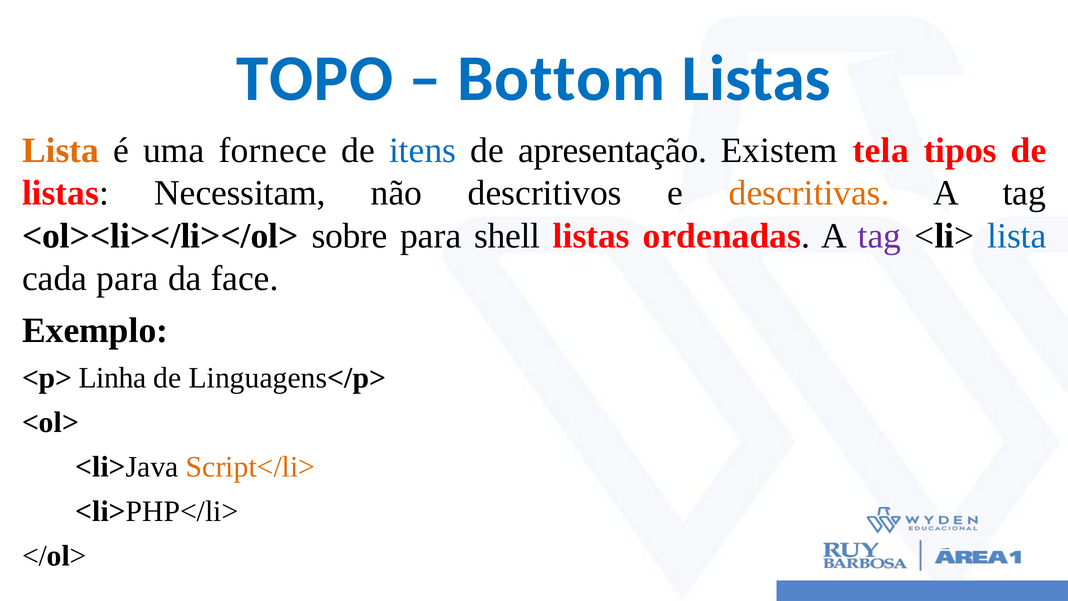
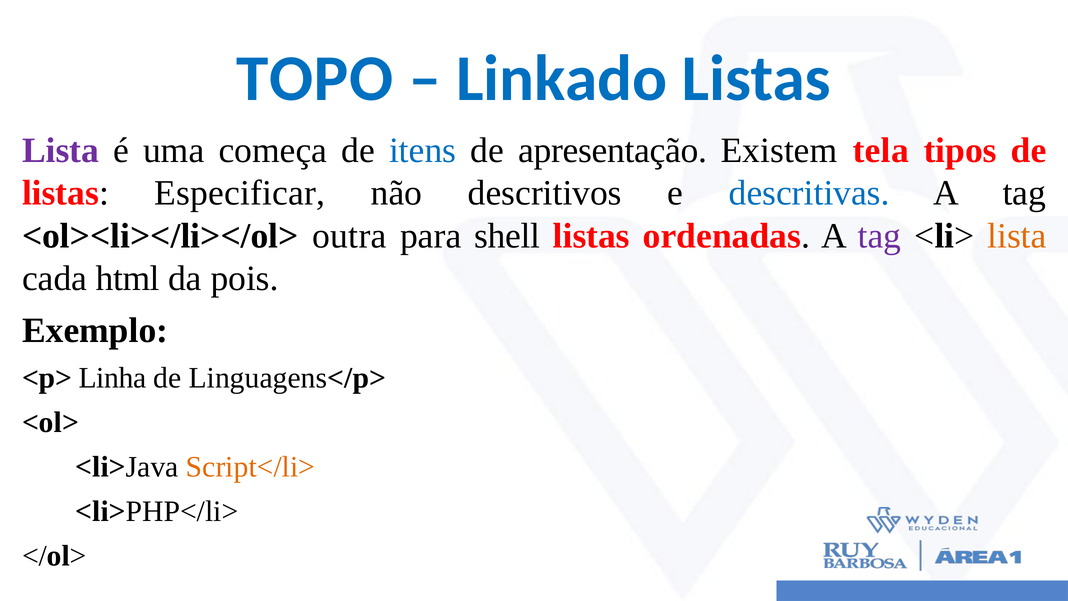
Bottom: Bottom -> Linkado (562, 79)
Lista colour: orange -> purple (61, 150)
fornece: fornece -> começa (273, 150)
Necessitam: Necessitam -> Especificar (240, 193)
descritivas colour: orange -> blue (809, 193)
sobre: sobre -> outra (349, 236)
lista colour: blue -> orange (1017, 236)
cada para: para -> html (128, 279)
face: face -> pois (245, 279)
